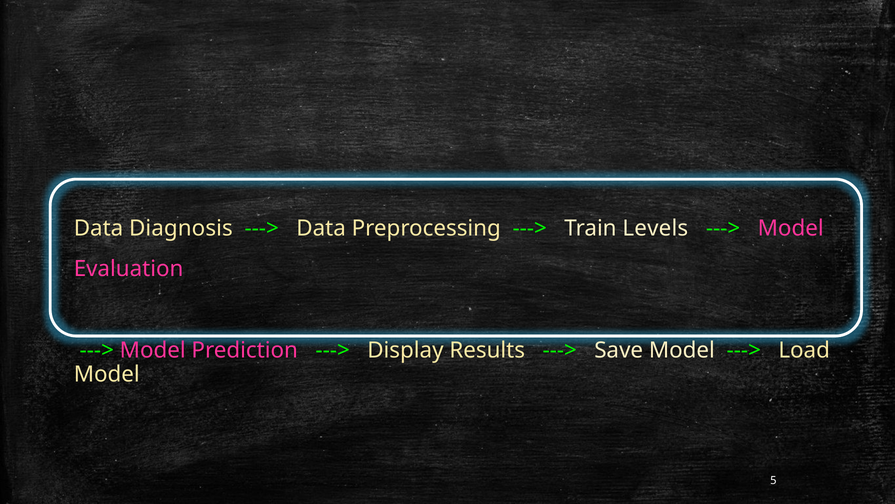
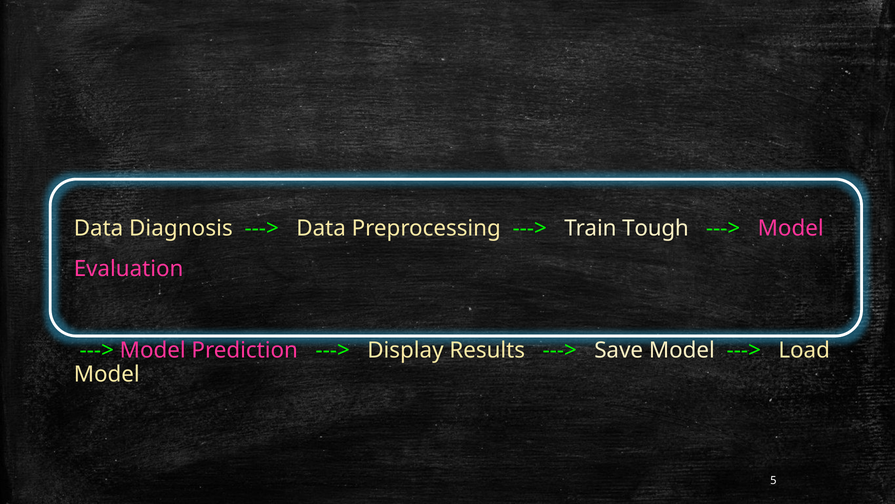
Levels: Levels -> Tough (656, 228)
